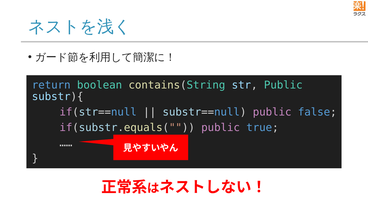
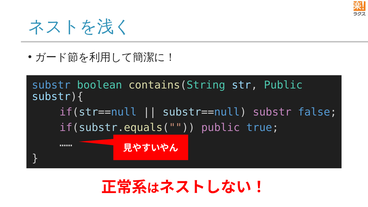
return: return -> substr (51, 85)
substr==null public: public -> substr (272, 112)
